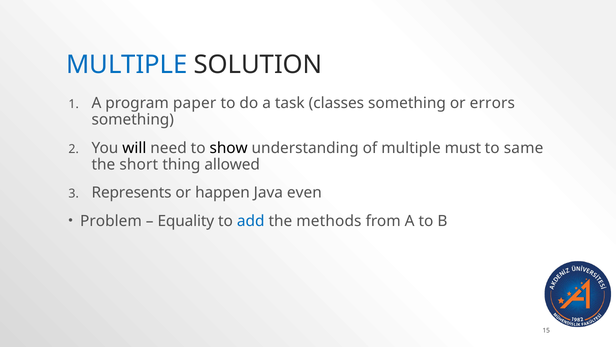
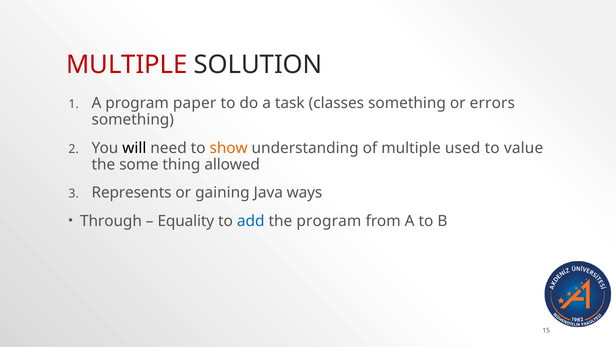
MULTIPLE colour: blue -> red (127, 65)
show colour: black -> orange (229, 148)
must: must -> used (463, 148)
same: same -> value (524, 148)
short: short -> some (139, 164)
happen: happen -> gaining (222, 193)
even: even -> ways (305, 193)
Problem: Problem -> Through (111, 221)
the methods: methods -> program (329, 221)
